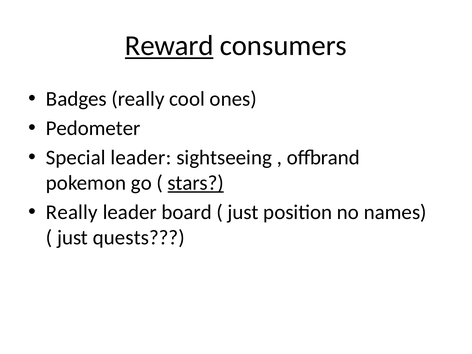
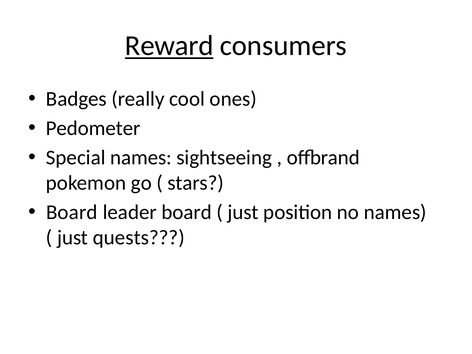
Special leader: leader -> names (141, 158)
stars underline: present -> none (196, 183)
Really: Really -> Board (72, 212)
